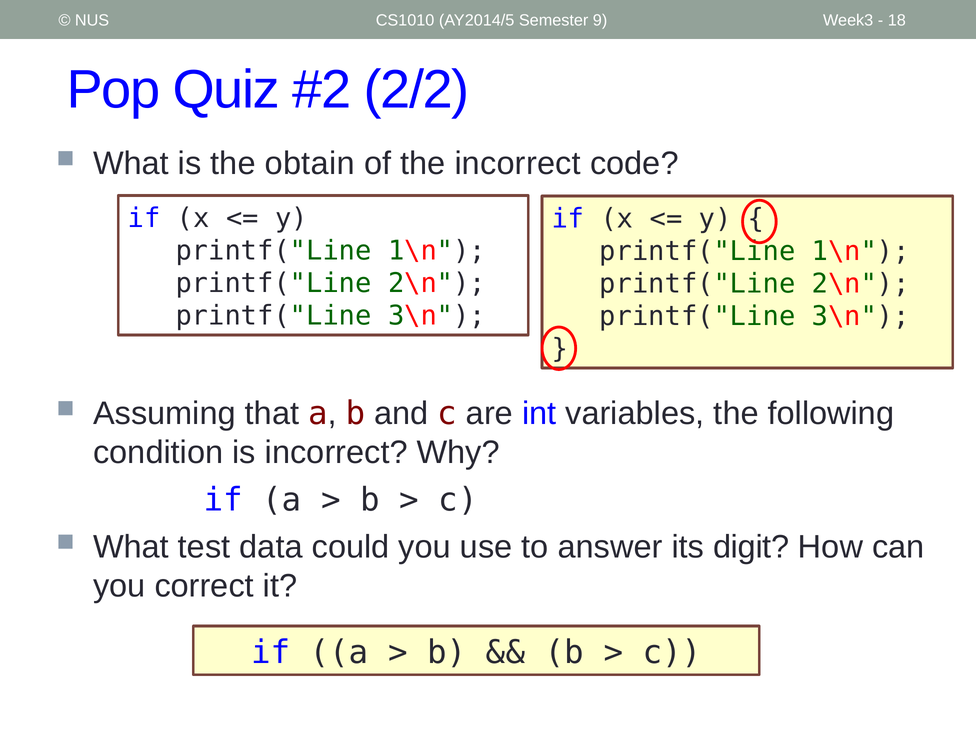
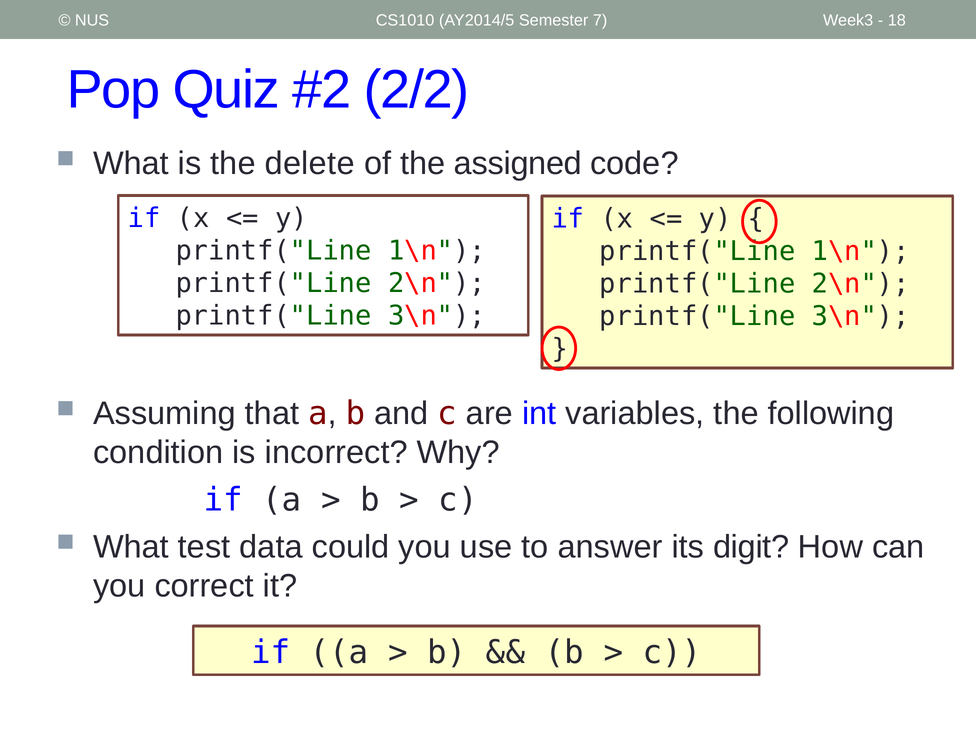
9: 9 -> 7 (600, 21)
obtain: obtain -> delete (310, 164)
the incorrect: incorrect -> assigned (518, 164)
